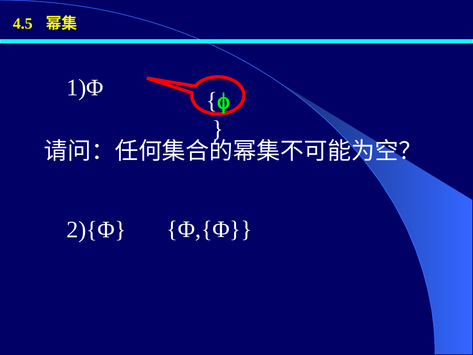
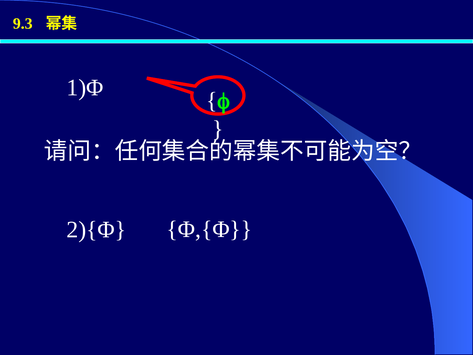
4.5: 4.5 -> 9.3 (23, 24)
